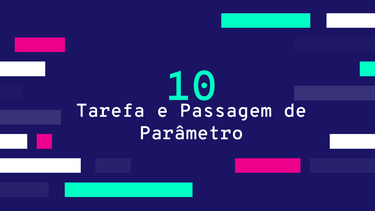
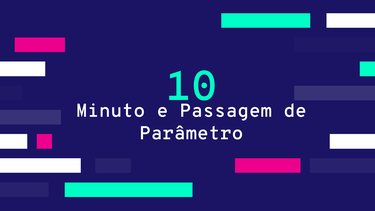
Tarefa: Tarefa -> Minuto (111, 111)
